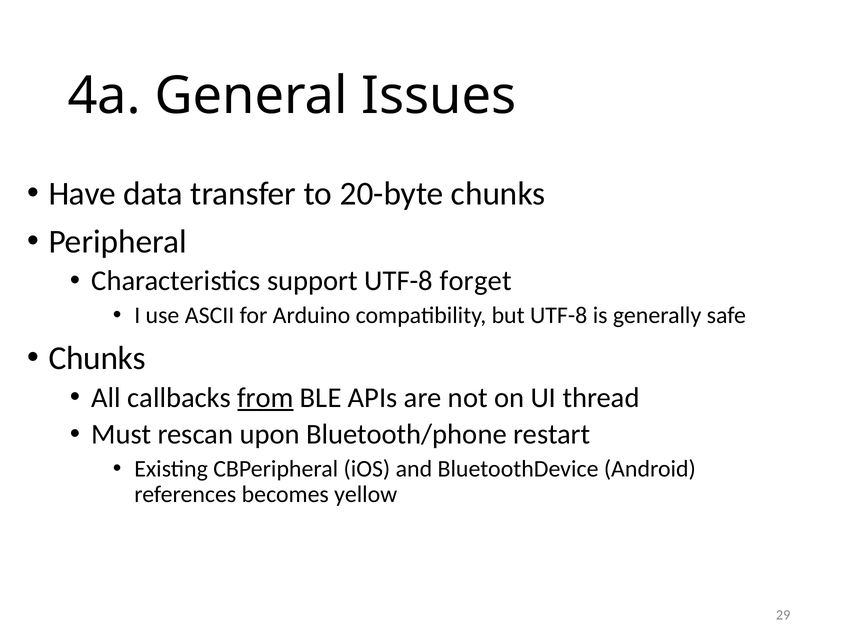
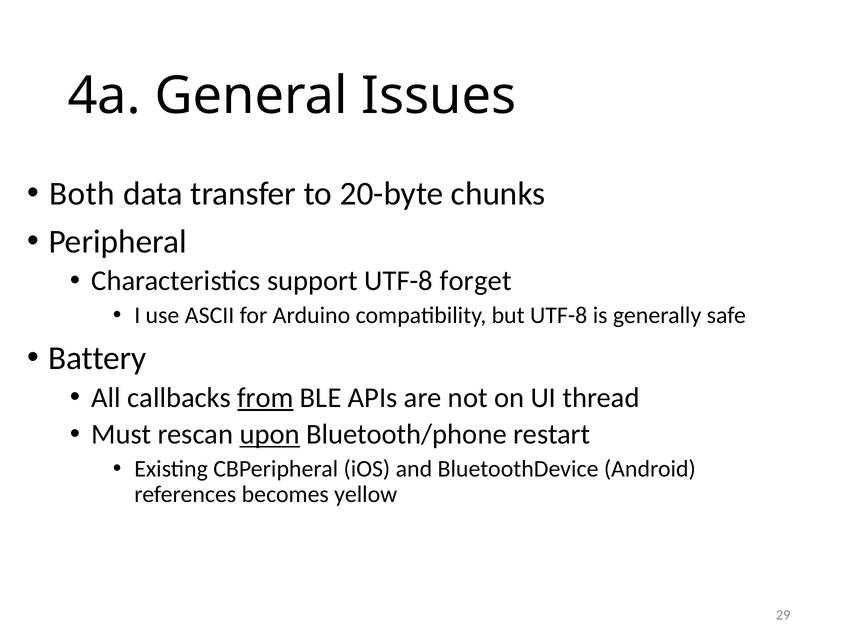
Have: Have -> Both (82, 193)
Chunks: Chunks -> Battery (97, 358)
upon underline: none -> present (270, 434)
